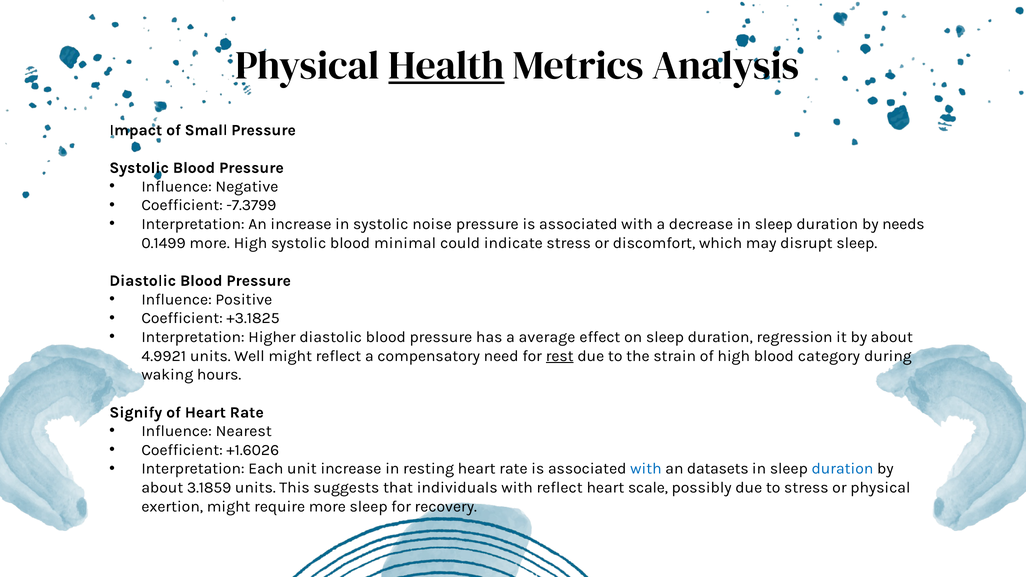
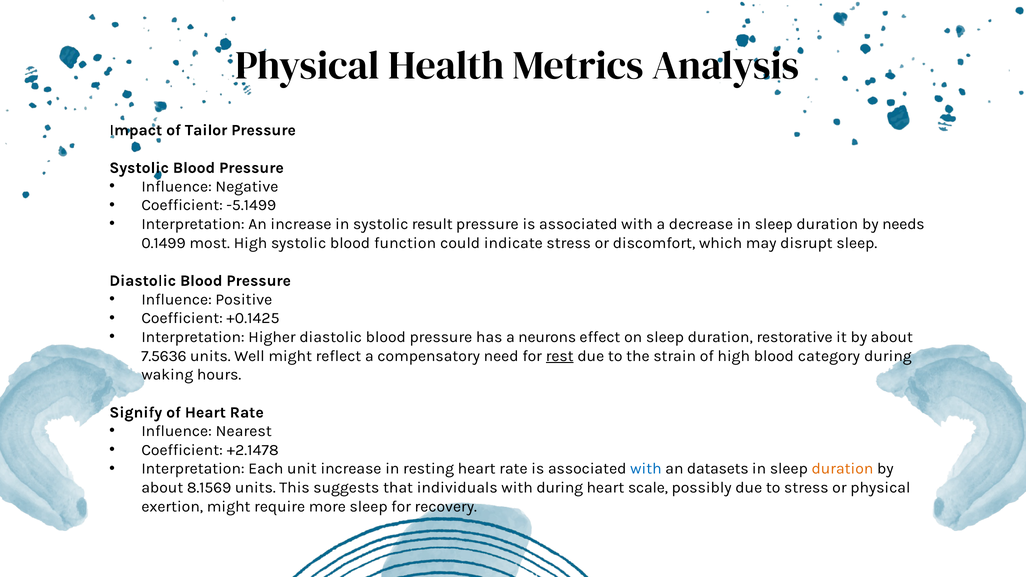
Health underline: present -> none (446, 66)
Small: Small -> Tailor (206, 130)
-7.3799: -7.3799 -> -5.1499 (251, 205)
noise: noise -> result (432, 224)
0.1499 more: more -> most (210, 243)
minimal: minimal -> function (405, 243)
+3.1825: +3.1825 -> +0.1425 (253, 318)
average: average -> neurons (547, 337)
regression: regression -> restorative (795, 337)
4.9921: 4.9921 -> 7.5636 (164, 356)
+1.6026: +1.6026 -> +2.1478 (253, 450)
duration colour: blue -> orange (842, 469)
3.1859: 3.1859 -> 8.1569 (209, 488)
with reflect: reflect -> during (560, 488)
